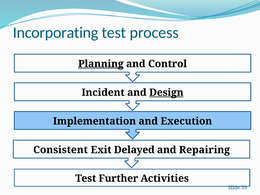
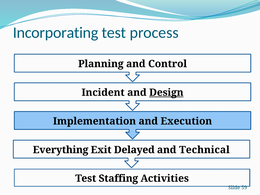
Planning underline: present -> none (101, 64)
Consistent: Consistent -> Everything (61, 150)
Repairing: Repairing -> Technical (204, 150)
Further: Further -> Staffing (118, 178)
